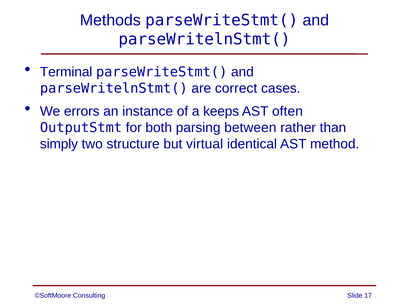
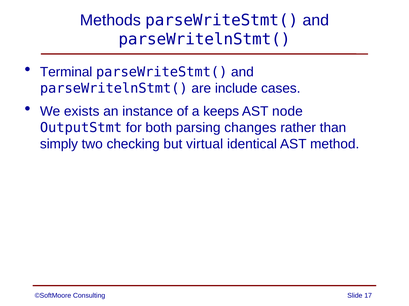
correct: correct -> include (236, 89)
errors: errors -> exists (82, 112)
often: often -> node (287, 112)
between: between -> changes (250, 128)
structure: structure -> checking (133, 144)
